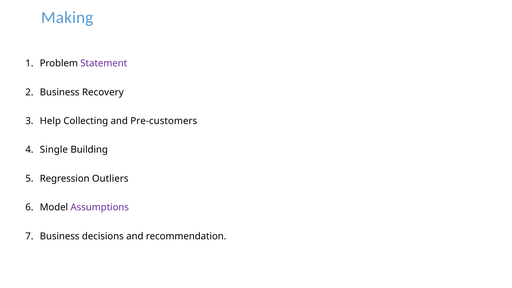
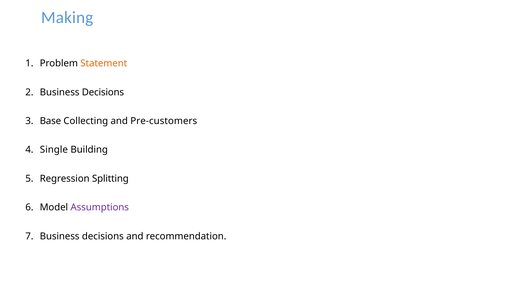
Statement colour: purple -> orange (104, 63)
Recovery: Recovery -> Decisions (103, 92)
Help: Help -> Base (50, 121)
Outliers: Outliers -> Splitting (110, 179)
